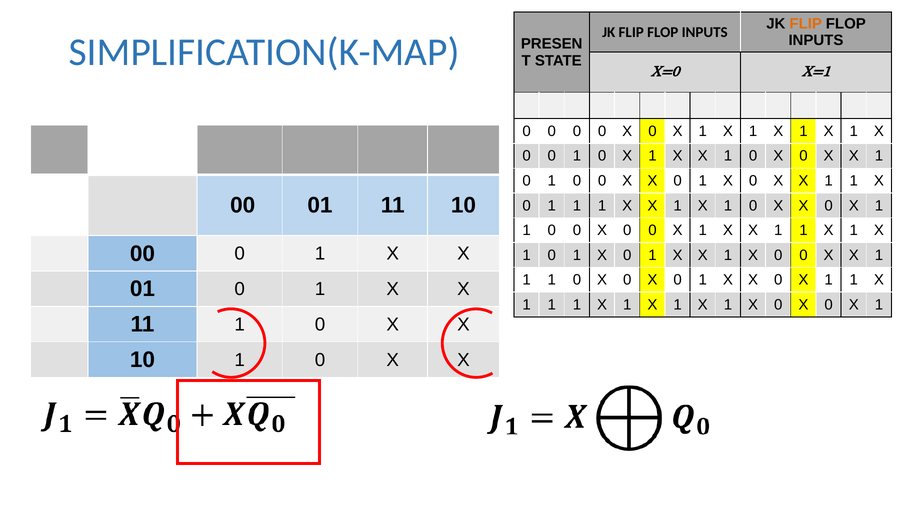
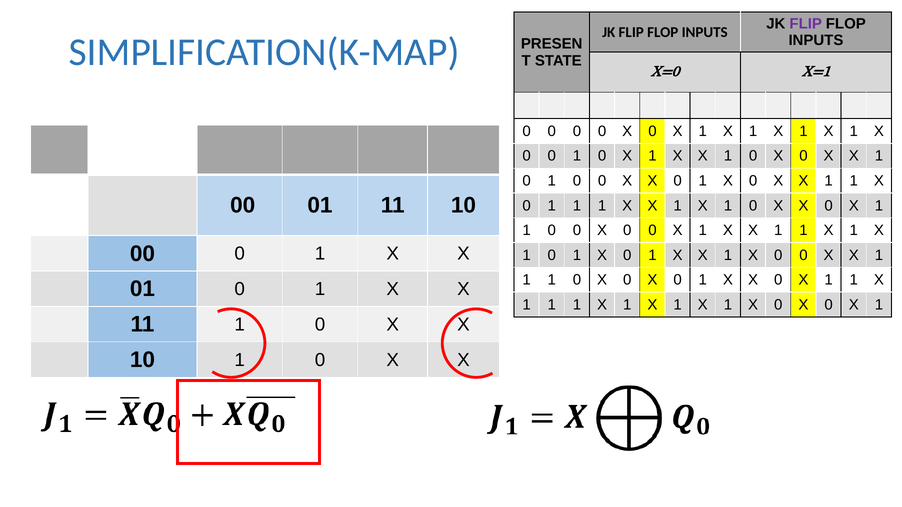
FLIP colour: orange -> purple (806, 24)
